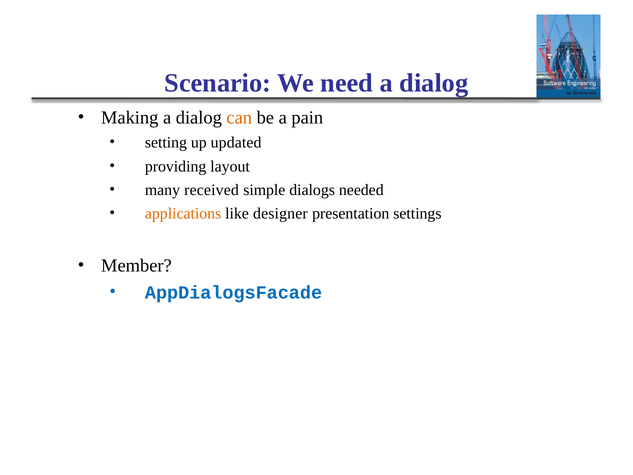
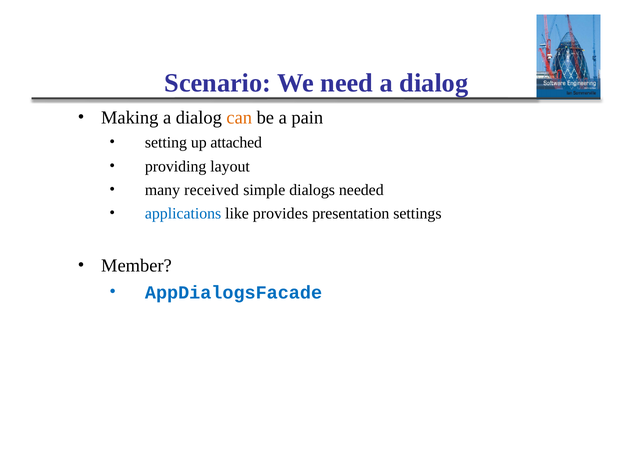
updated: updated -> attached (236, 143)
applications colour: orange -> blue (183, 213)
designer: designer -> provides (280, 213)
